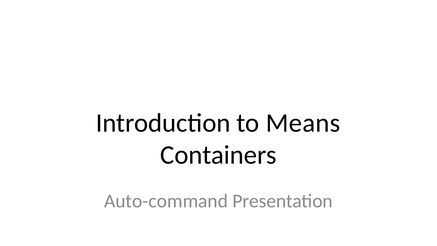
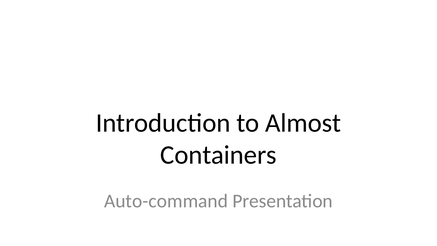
Means: Means -> Almost (303, 123)
